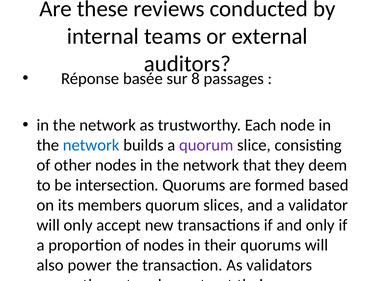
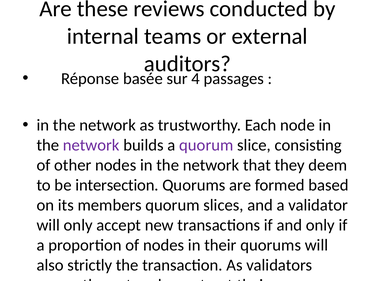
8: 8 -> 4 (196, 79)
network colour: blue -> purple (91, 145)
power: power -> strictly (90, 265)
